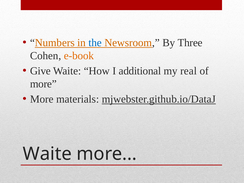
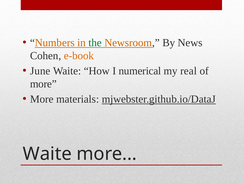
the colour: blue -> green (95, 43)
Three: Three -> News (190, 43)
Give: Give -> June (40, 71)
additional: additional -> numerical (140, 71)
